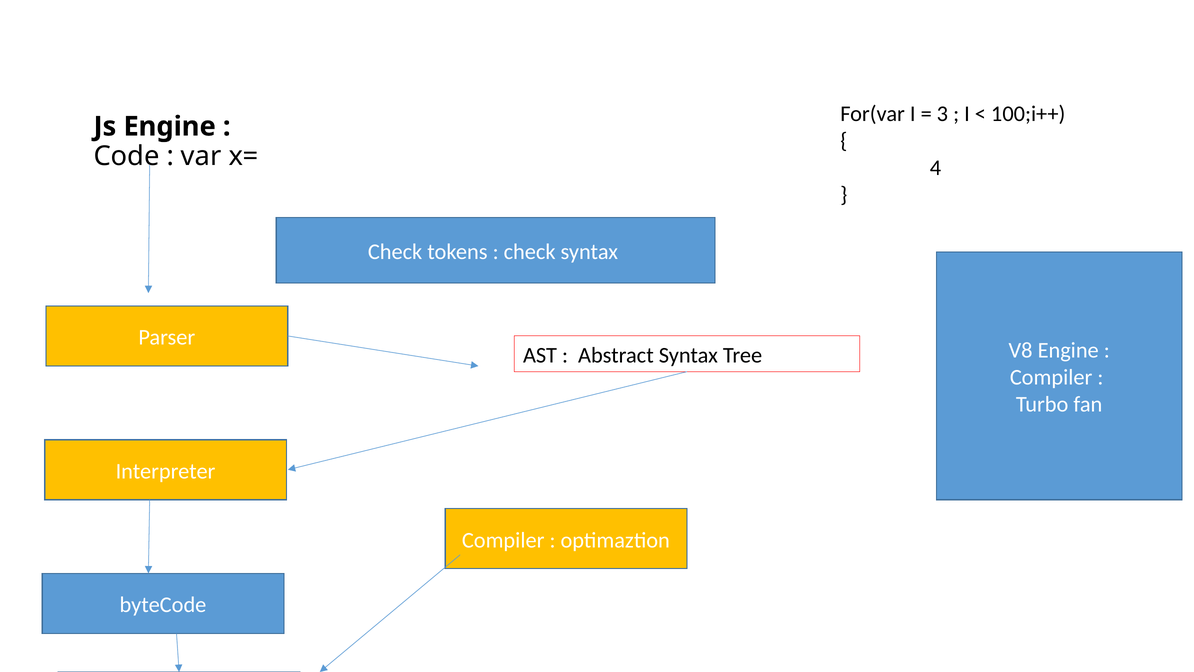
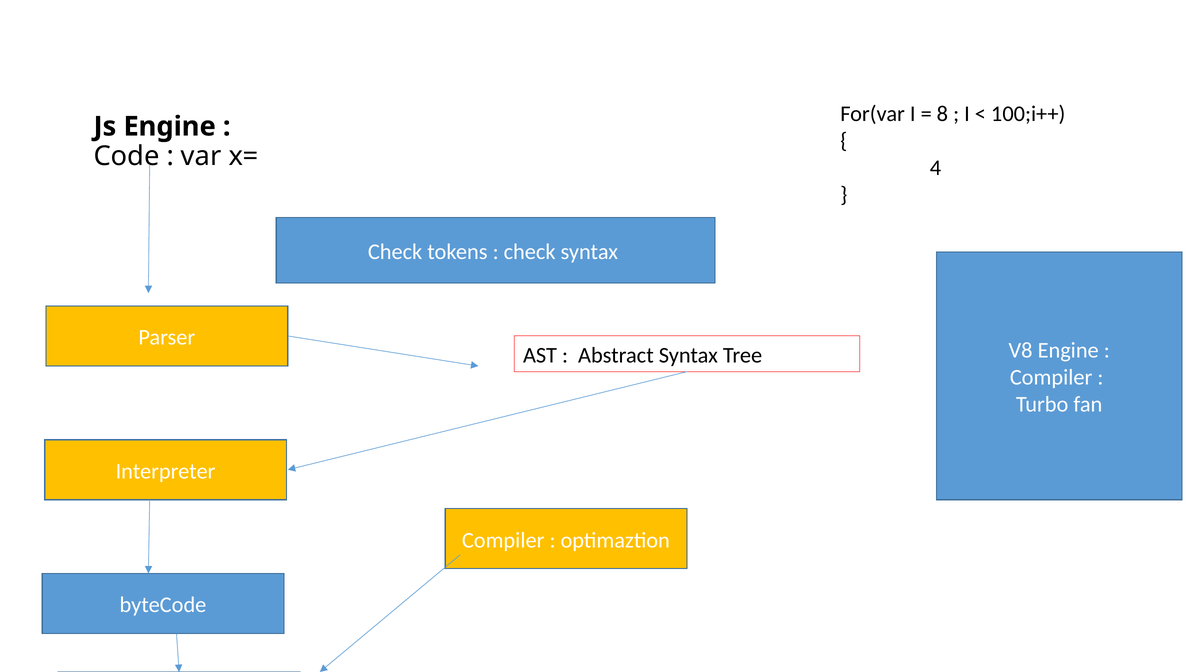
3: 3 -> 8 (942, 114)
